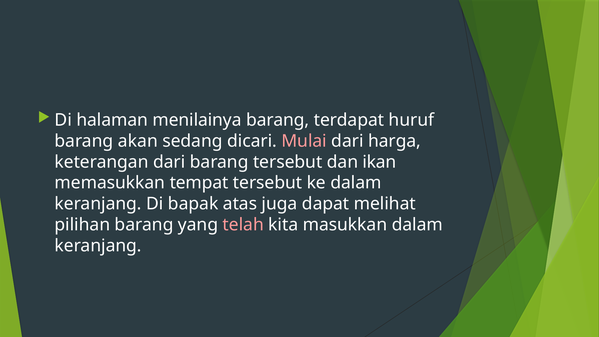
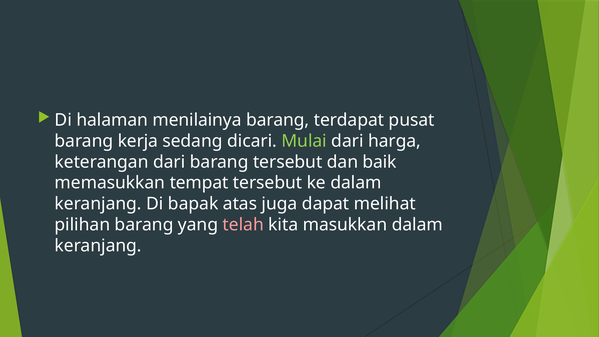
huruf: huruf -> pusat (412, 120)
akan: akan -> kerja (138, 141)
Mulai colour: pink -> light green (304, 141)
ikan: ikan -> baik (379, 162)
